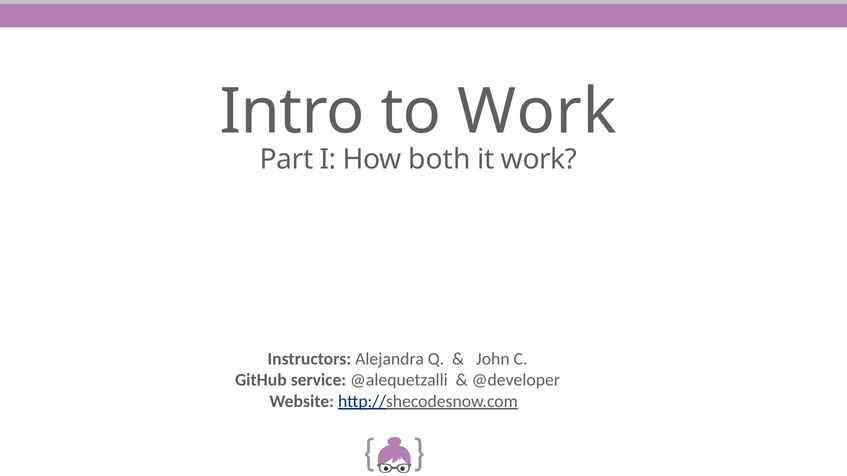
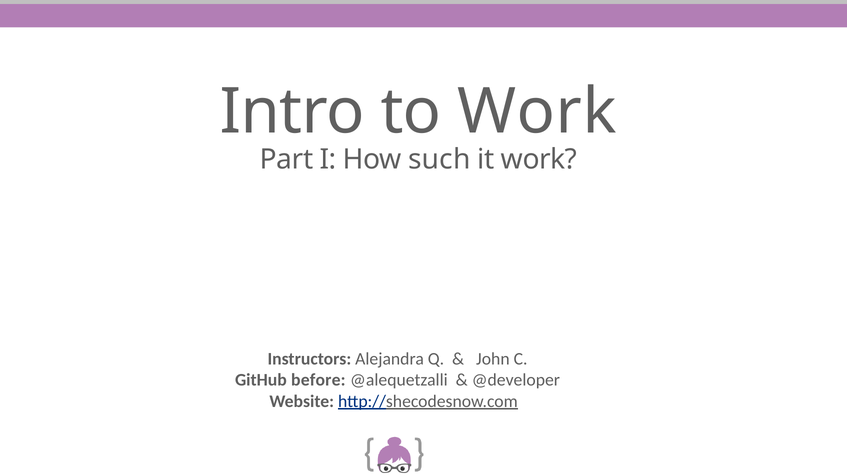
both: both -> such (439, 159)
service: service -> before (318, 380)
